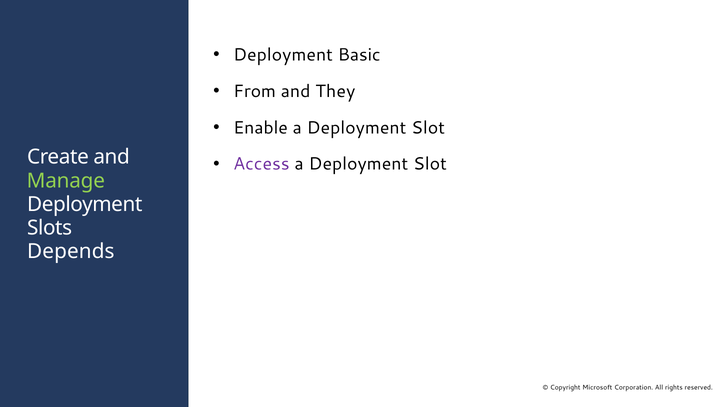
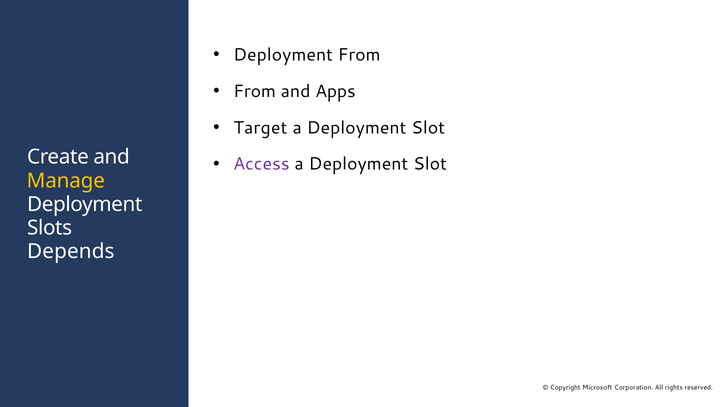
Deployment Basic: Basic -> From (359, 55)
They: They -> Apps (335, 91)
Enable: Enable -> Target (260, 128)
Manage colour: light green -> yellow (66, 181)
